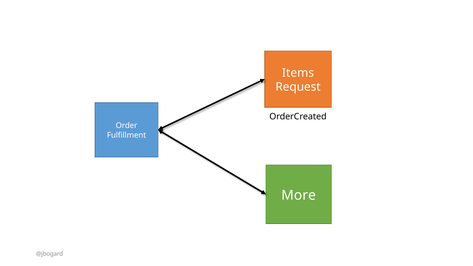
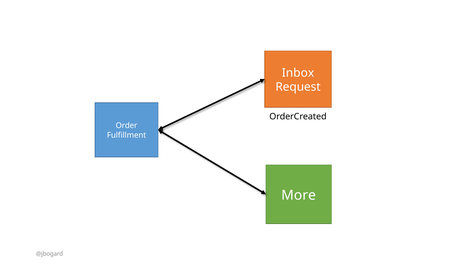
Items: Items -> Inbox (298, 73)
